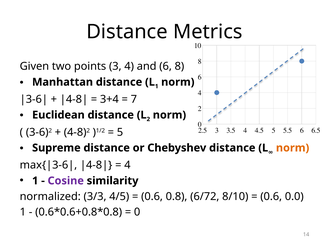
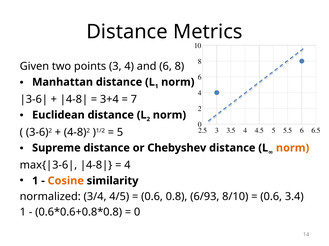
Cosine colour: purple -> orange (66, 181)
3/3: 3/3 -> 3/4 (95, 197)
6/72: 6/72 -> 6/93 (205, 197)
0.0: 0.0 -> 3.4 (294, 197)
